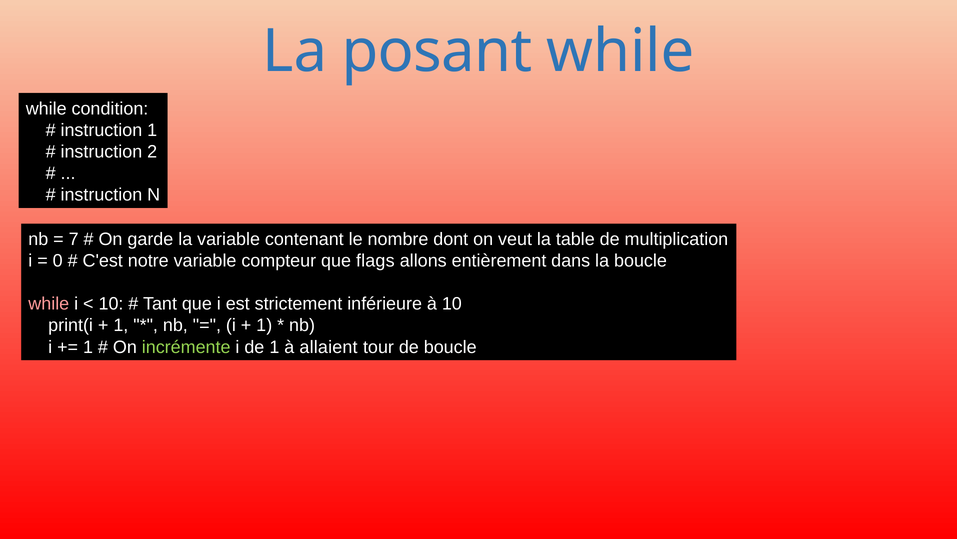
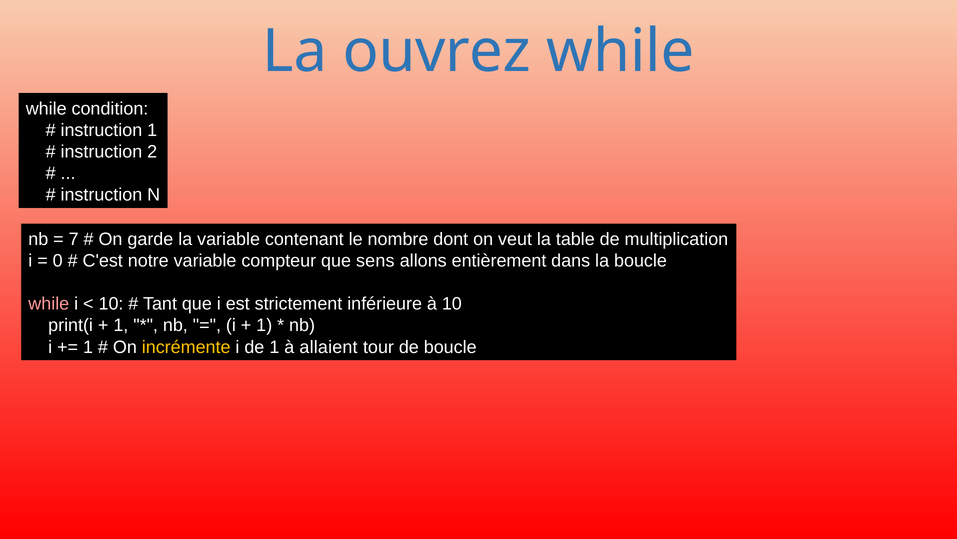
posant: posant -> ouvrez (437, 52)
flags: flags -> sens (375, 261)
incrémente colour: light green -> yellow (186, 347)
